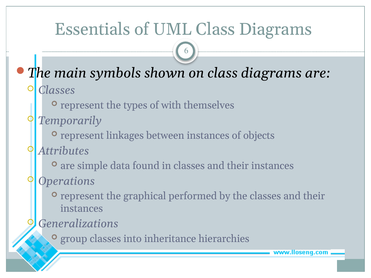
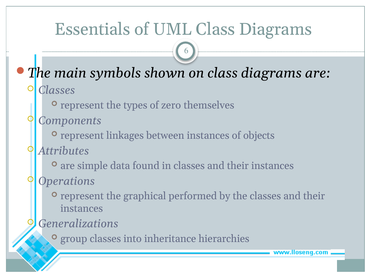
with: with -> zero (171, 105)
Temporarily: Temporarily -> Components (70, 121)
